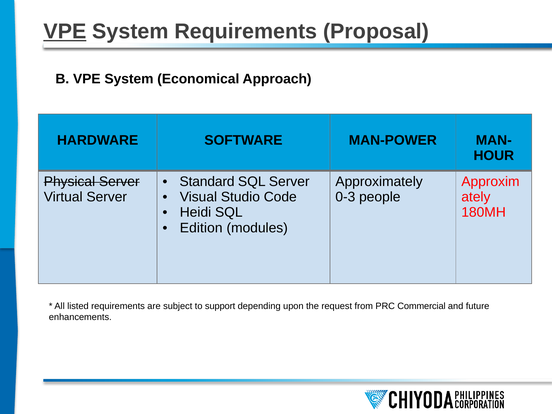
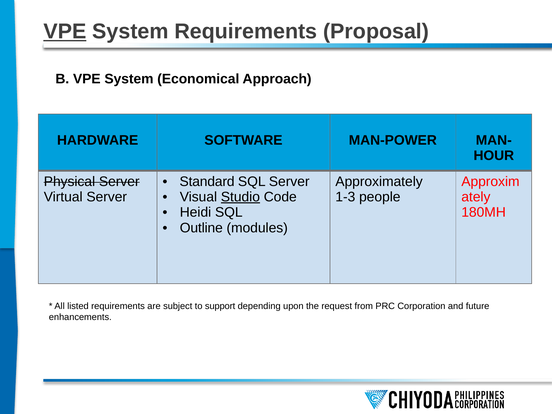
Studio underline: none -> present (240, 197)
0-3: 0-3 -> 1-3 (345, 197)
Edition: Edition -> Outline (201, 228)
Commercial: Commercial -> Corporation (421, 306)
